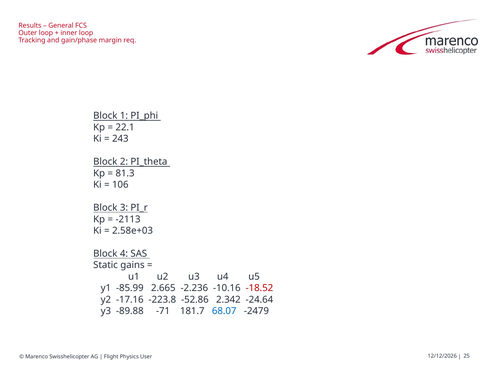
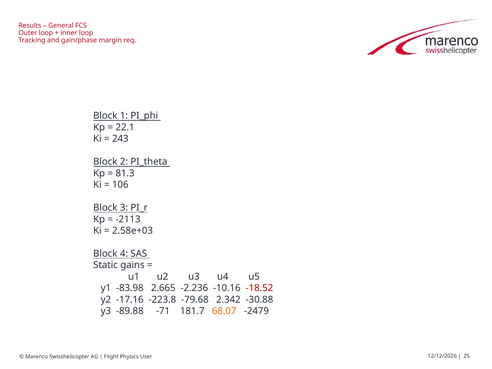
-85.99: -85.99 -> -83.98 (130, 288)
-52.86: -52.86 -> -79.68 (195, 300)
-24.64: -24.64 -> -30.88 (259, 300)
68.07 colour: blue -> orange (224, 311)
